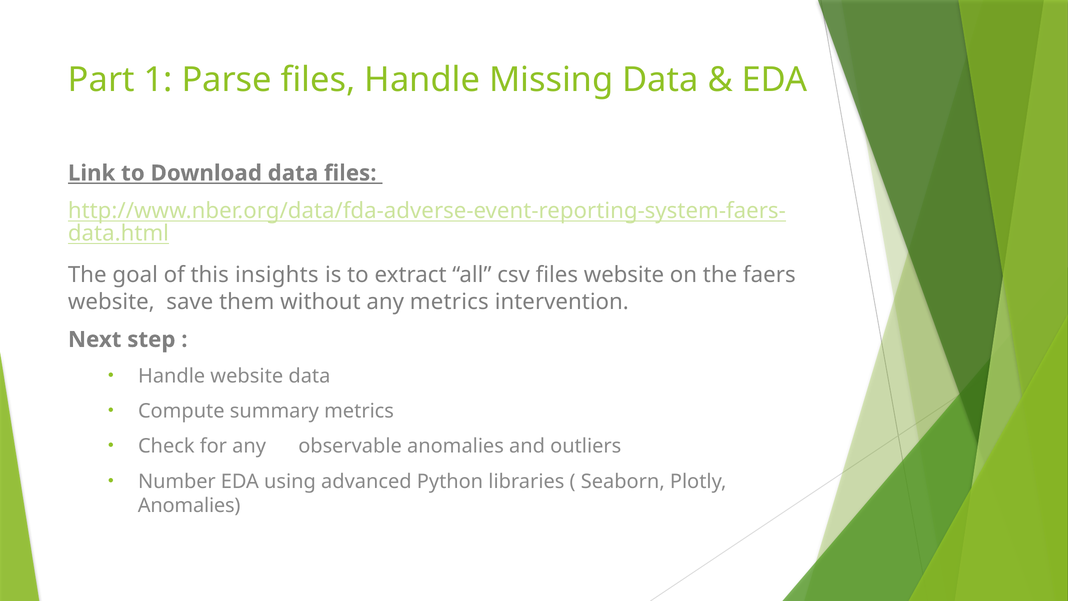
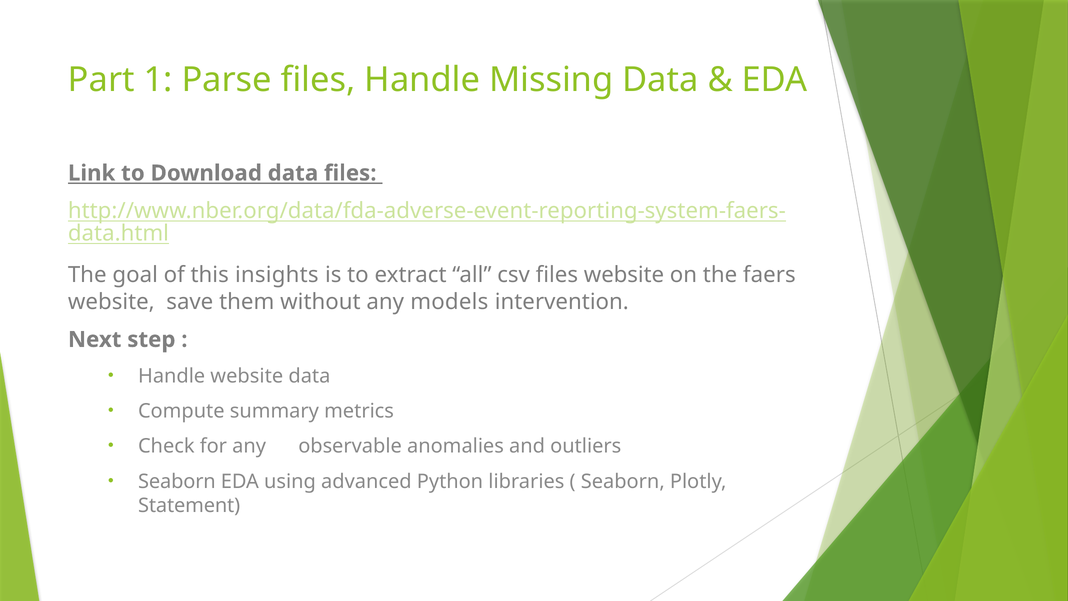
any metrics: metrics -> models (449, 302)
Number: Number -> Seaborn (177, 481)
Anomalies: Anomalies -> Statement (189, 505)
